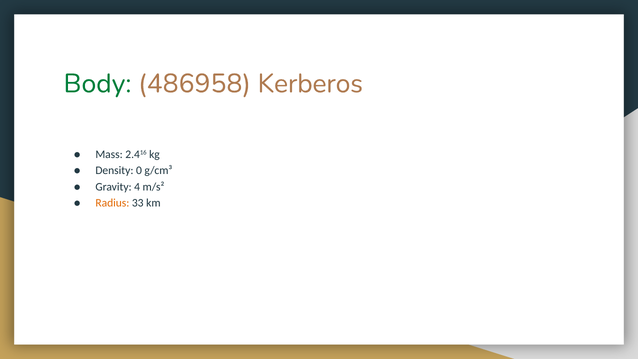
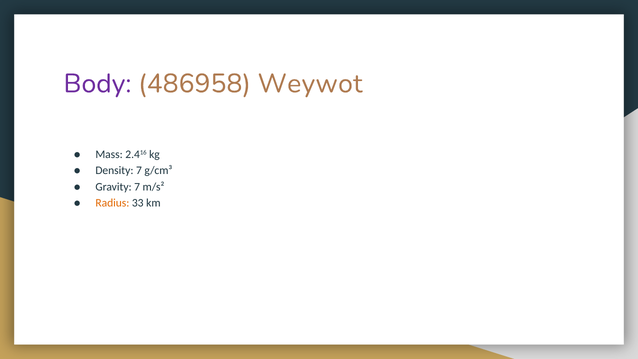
Body colour: green -> purple (97, 84)
Kerberos: Kerberos -> Weywot (310, 84)
Density 0: 0 -> 7 (139, 171)
Gravity 4: 4 -> 7 (137, 187)
